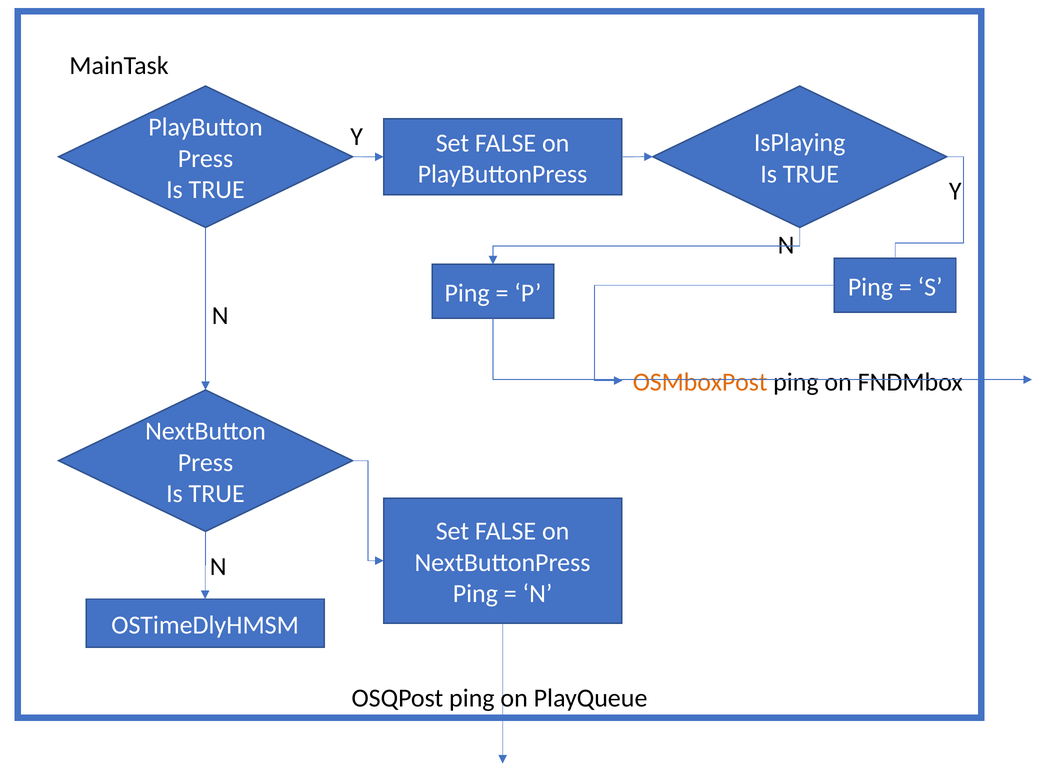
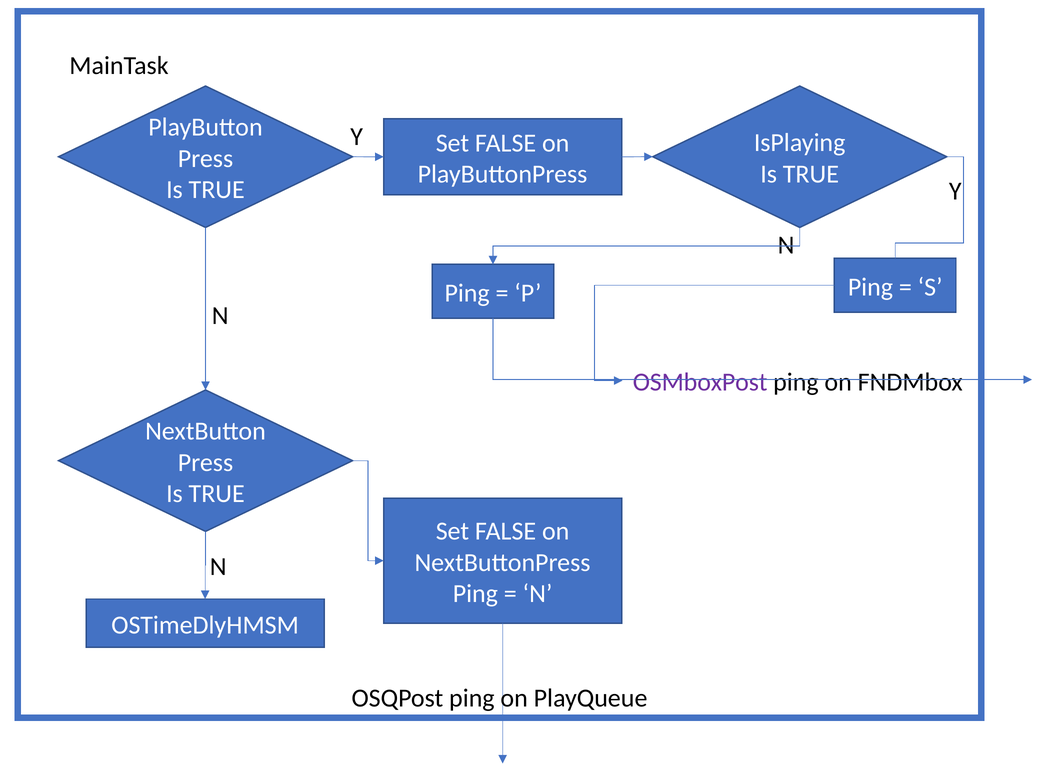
OSMboxPost colour: orange -> purple (700, 382)
